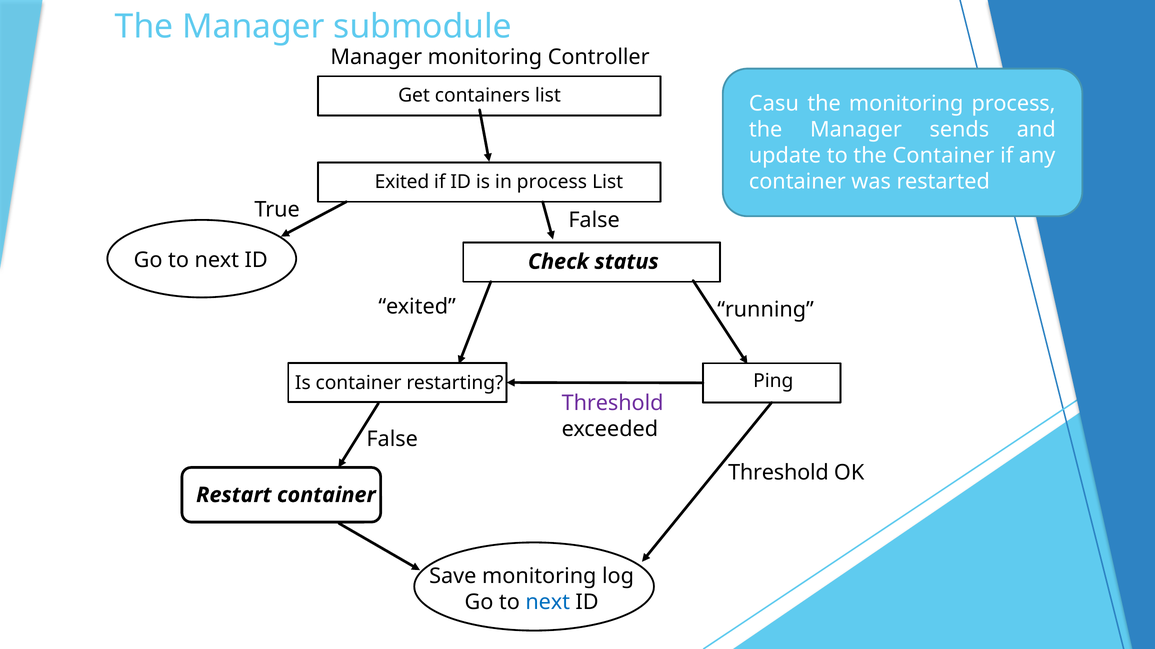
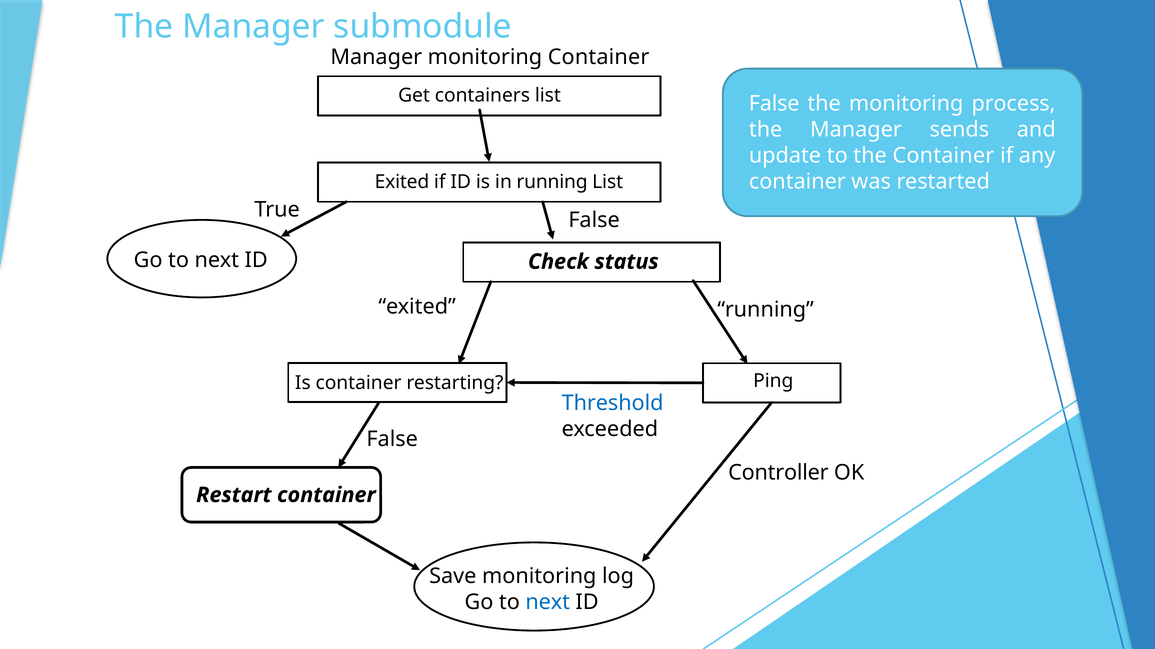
monitoring Controller: Controller -> Container (599, 57)
Casu: Casu -> False (774, 104)
in process: process -> running (552, 182)
Threshold colour: purple -> blue (613, 403)
Threshold: Threshold -> Controller (778, 473)
